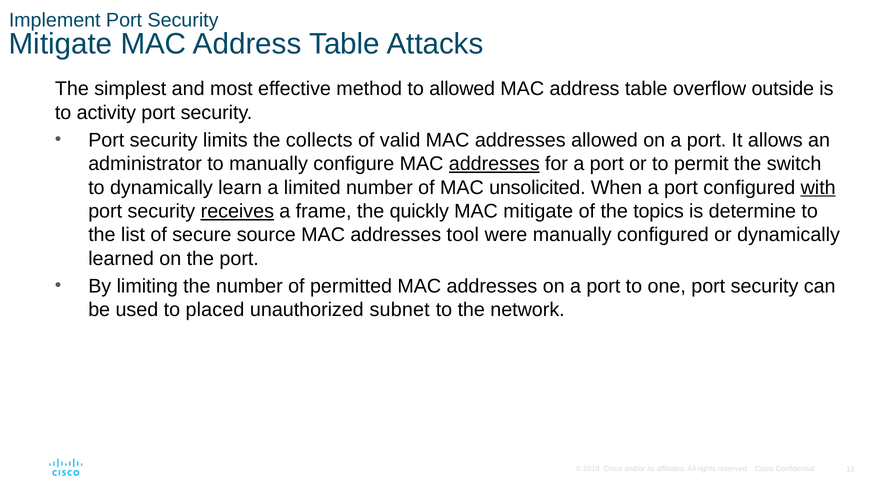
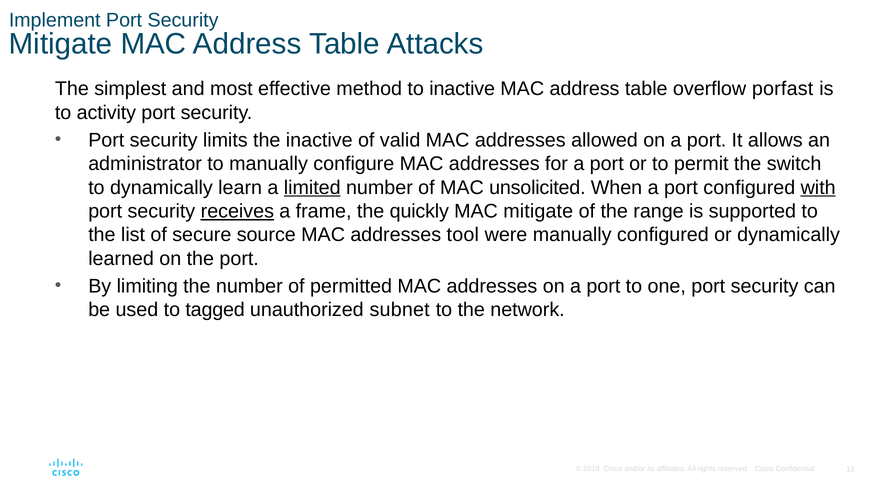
to allowed: allowed -> inactive (462, 89)
outside: outside -> porfast (783, 89)
the collects: collects -> inactive (319, 140)
addresses underline: present -> none (494, 164)
limited underline: none -> present (312, 187)
topics: topics -> range (658, 211)
determine: determine -> supported (752, 211)
placed: placed -> tagged (215, 310)
